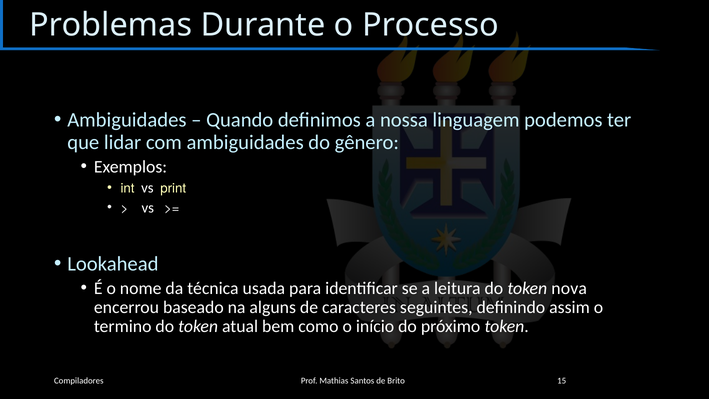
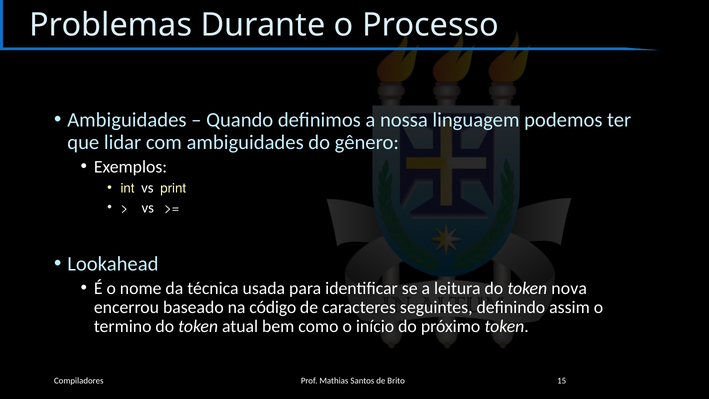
alguns: alguns -> código (273, 307)
